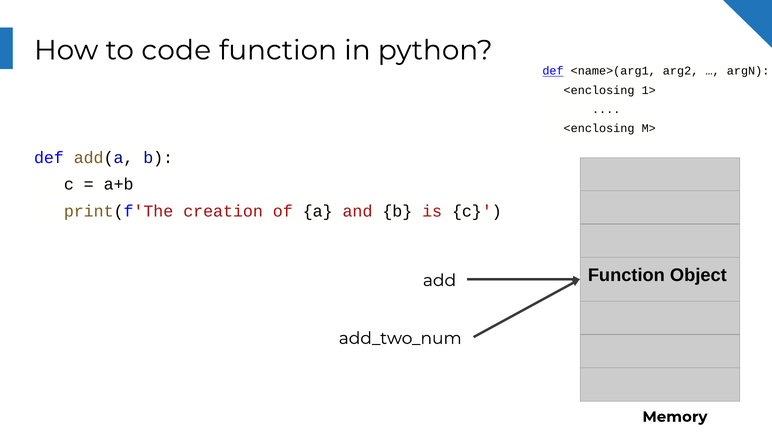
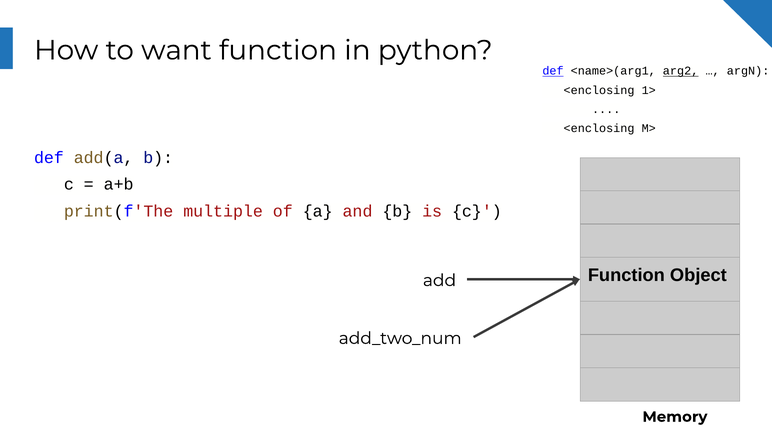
code: code -> want (176, 50)
arg2 underline: none -> present (681, 71)
creation: creation -> multiple (223, 212)
